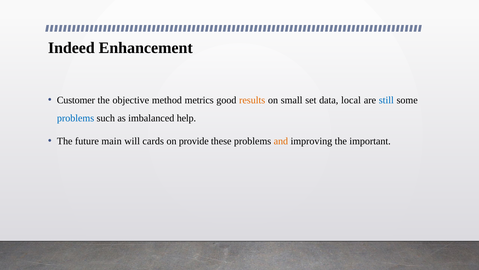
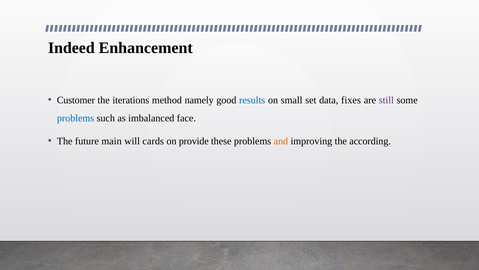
objective: objective -> iterations (131, 100)
metrics: metrics -> namely (199, 100)
results colour: orange -> blue (252, 100)
local: local -> fixes (351, 100)
still colour: blue -> purple (386, 100)
help: help -> face (186, 118)
important: important -> according (370, 141)
